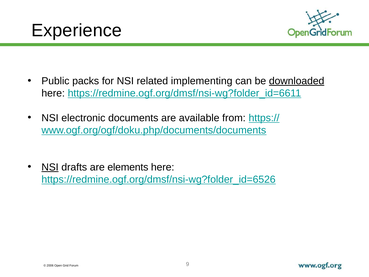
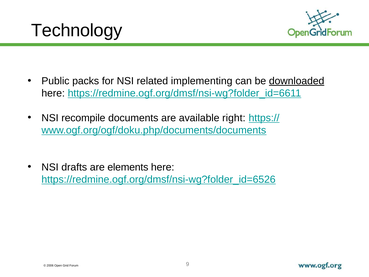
Experience: Experience -> Technology (77, 30)
electronic: electronic -> recompile (83, 118)
from: from -> right (234, 118)
NSI underline: present -> none (50, 167)
